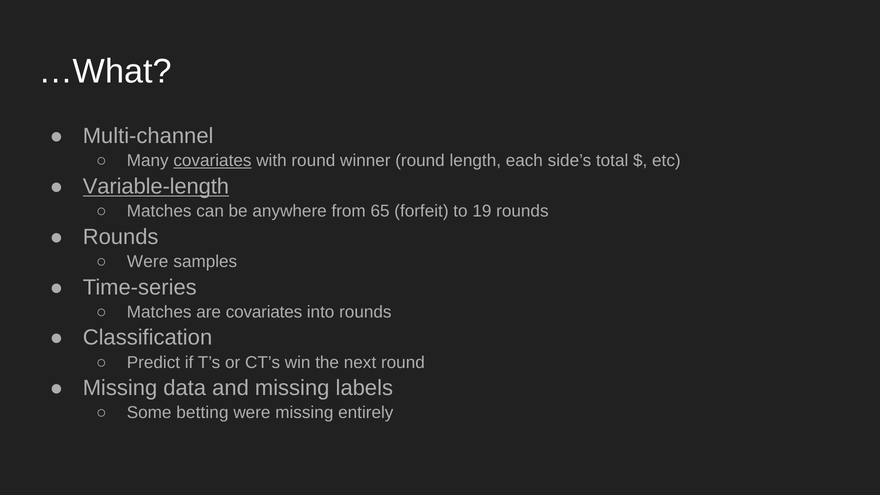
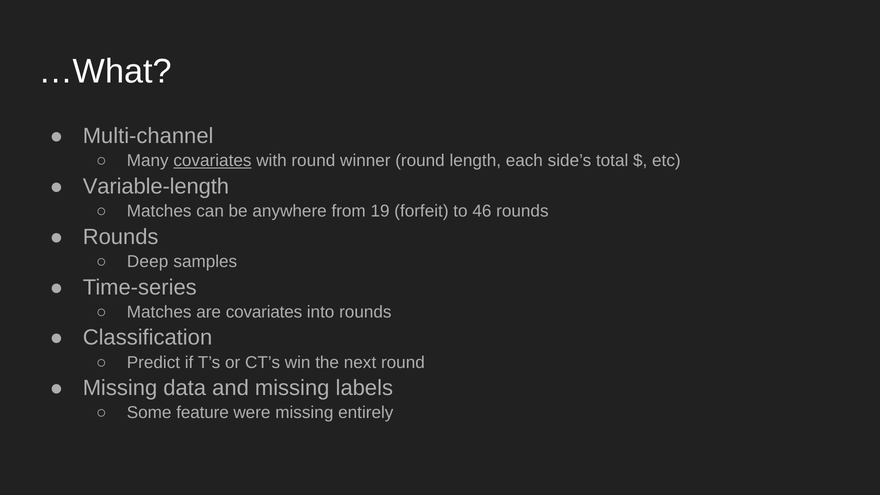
Variable-length underline: present -> none (156, 186)
65: 65 -> 19 (380, 211)
19: 19 -> 46 (482, 211)
Were: Were -> Deep (148, 262)
betting: betting -> feature (203, 413)
